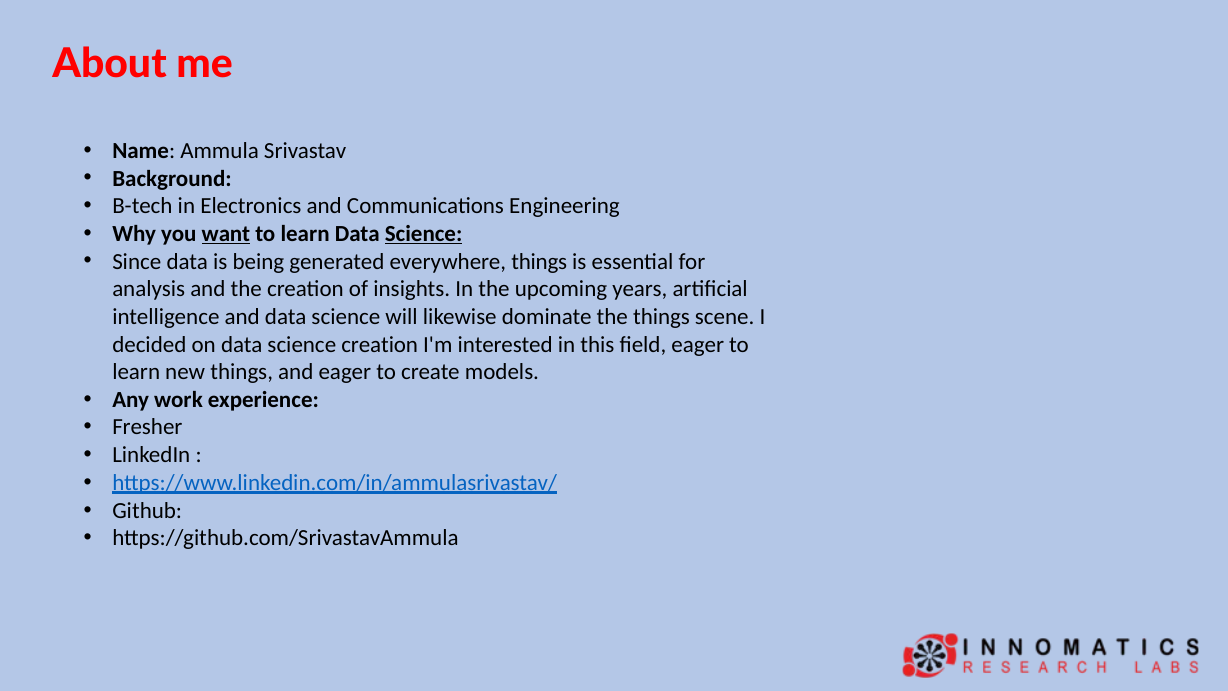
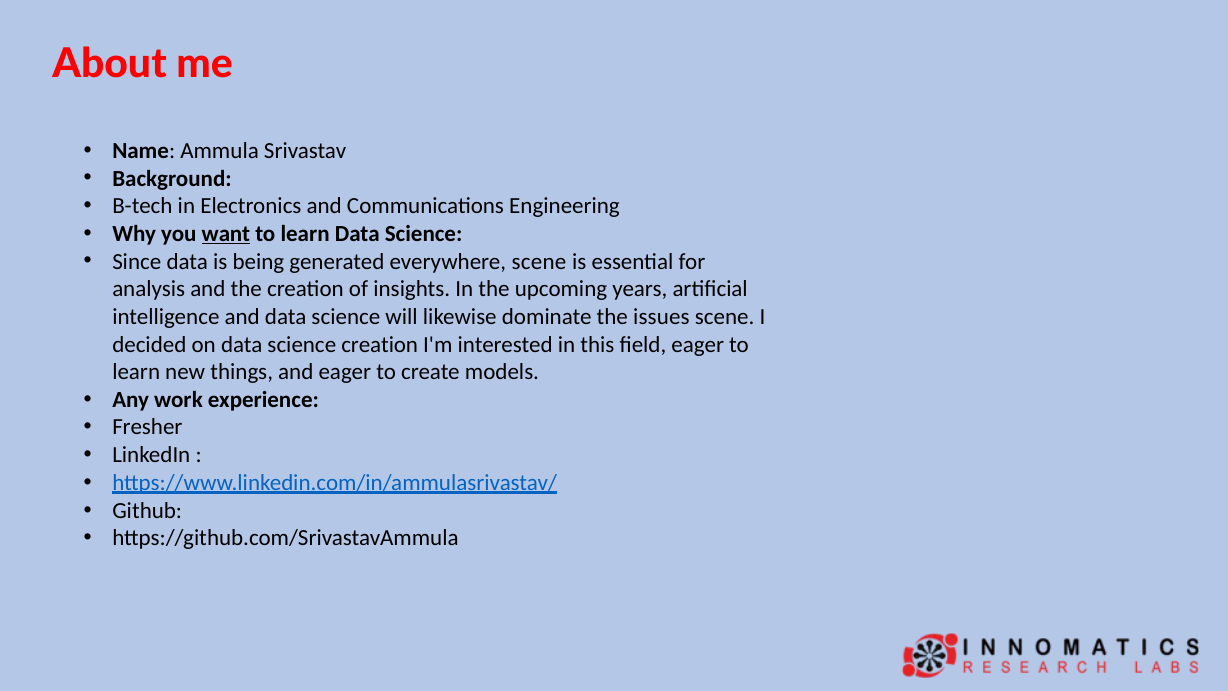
Science underline: present -> none (424, 234)
everywhere things: things -> scene (539, 261)
the things: things -> issues (661, 317)
